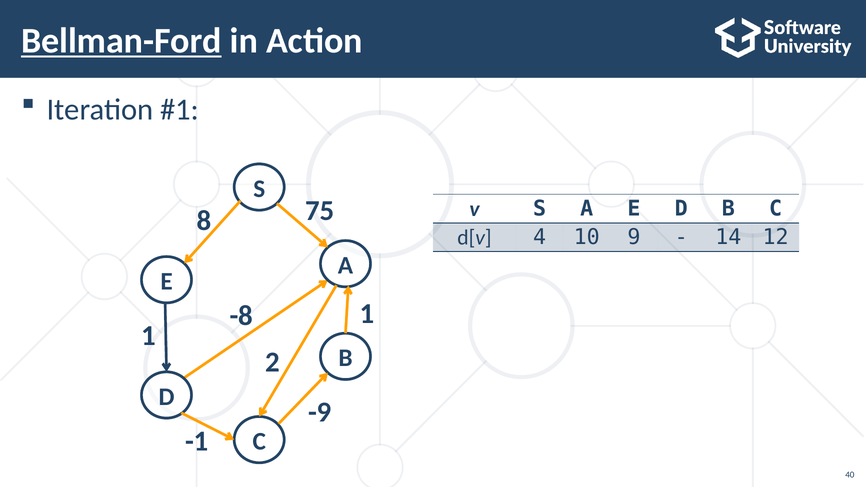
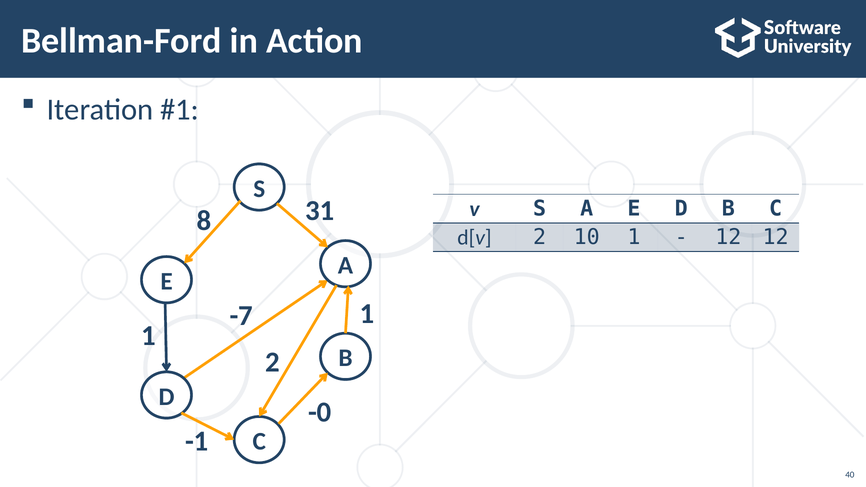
Bellman-Ford underline: present -> none (122, 41)
75: 75 -> 31 (320, 211)
d[v 4: 4 -> 2 (540, 237)
10 9: 9 -> 1 (634, 237)
14: 14 -> 12 (728, 237)
-8: -8 -> -7 (241, 316)
-9: -9 -> -0 (320, 412)
